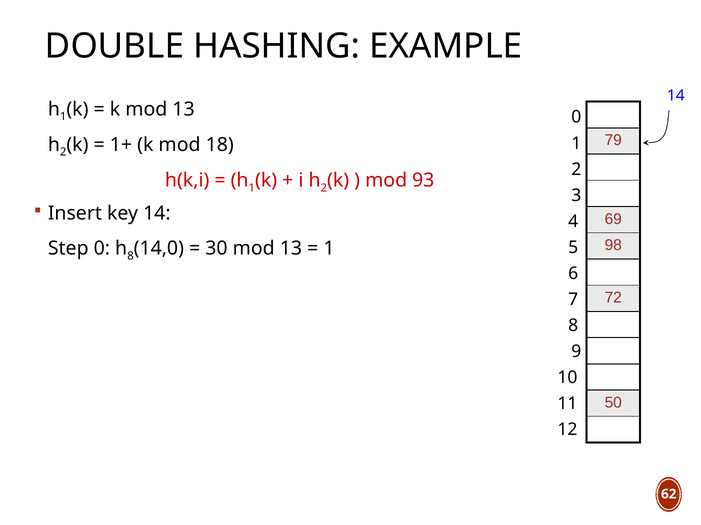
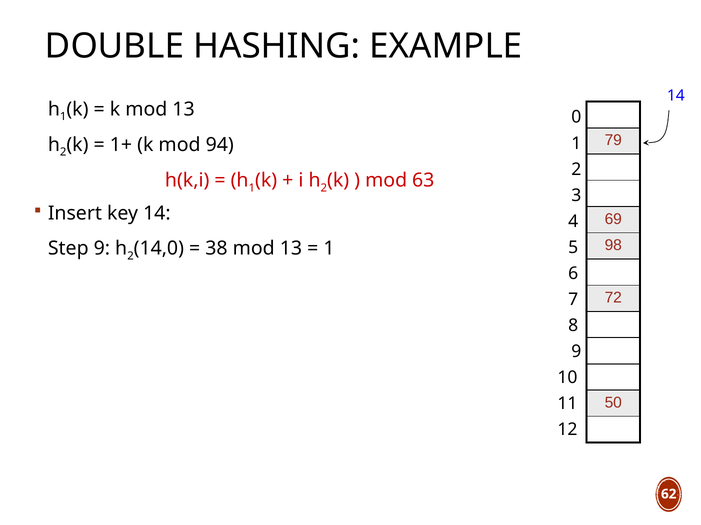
18: 18 -> 94 (220, 145)
93: 93 -> 63 (423, 180)
Step 0: 0 -> 9 (102, 249)
8: 8 -> 2 (130, 256)
30: 30 -> 38 (216, 249)
